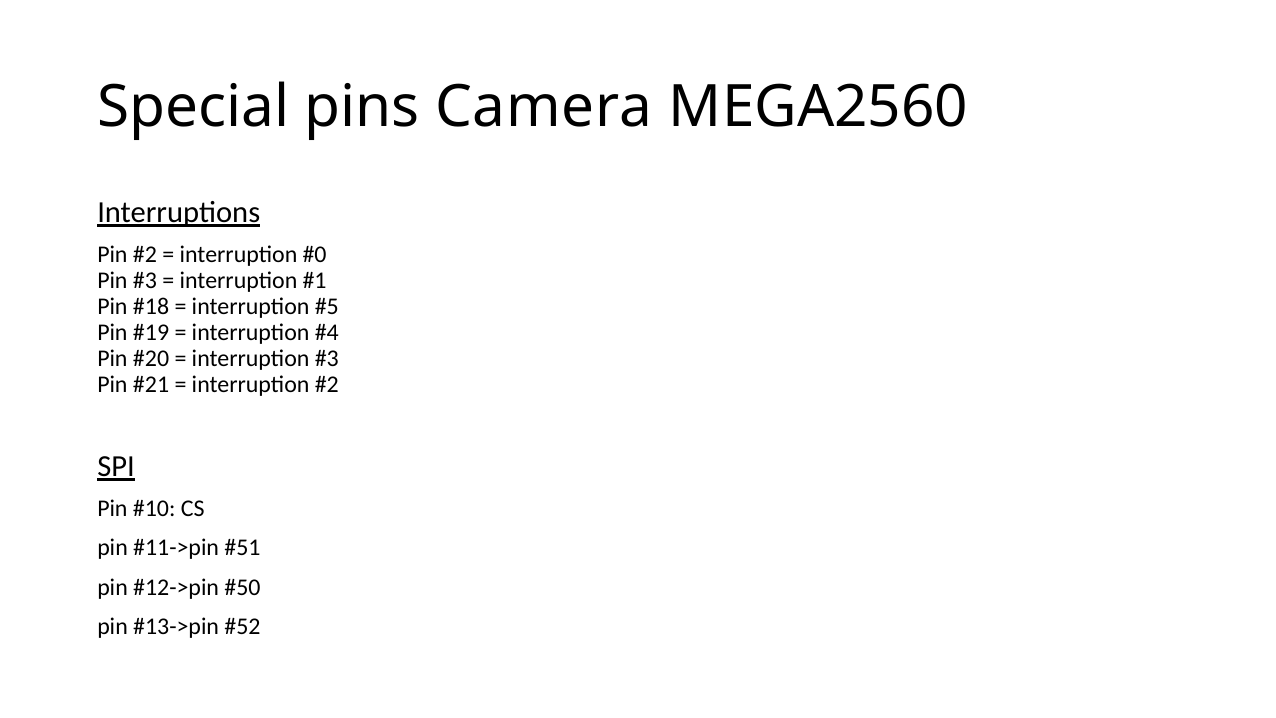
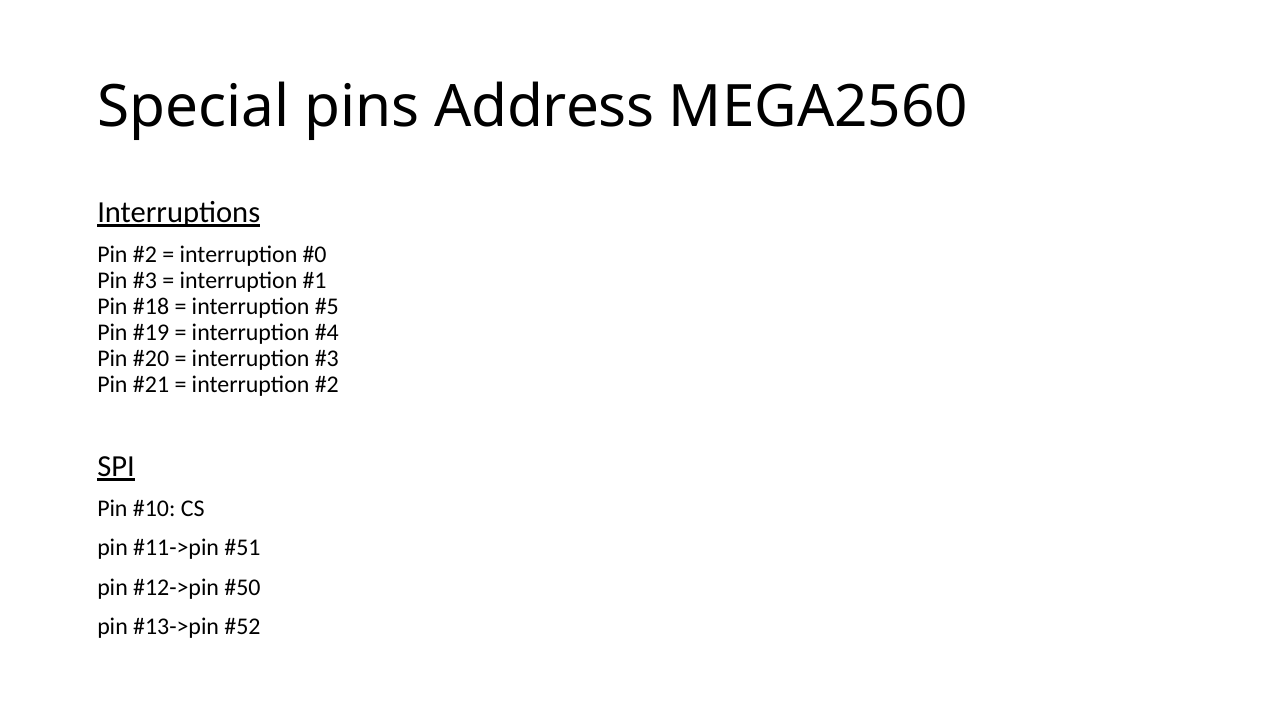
Camera: Camera -> Address (545, 107)
